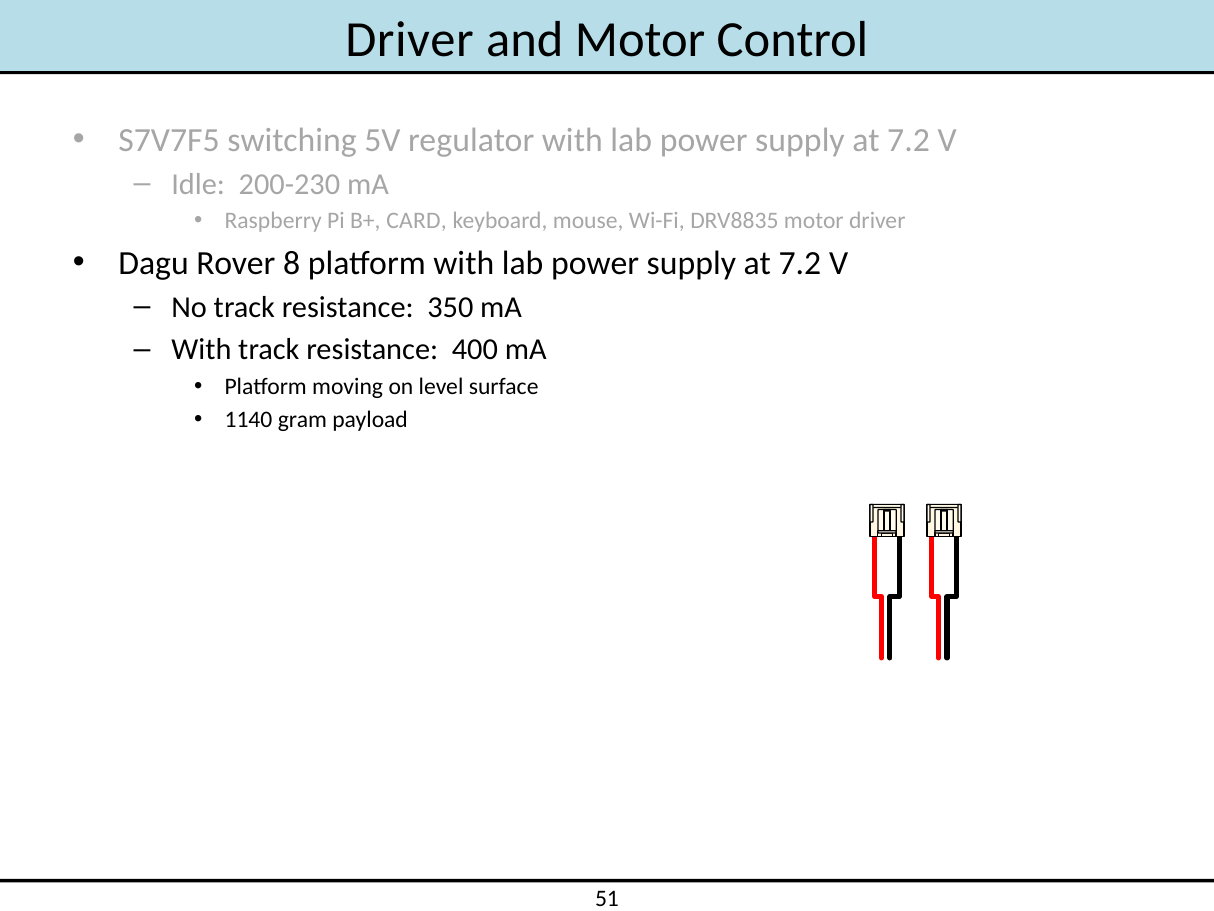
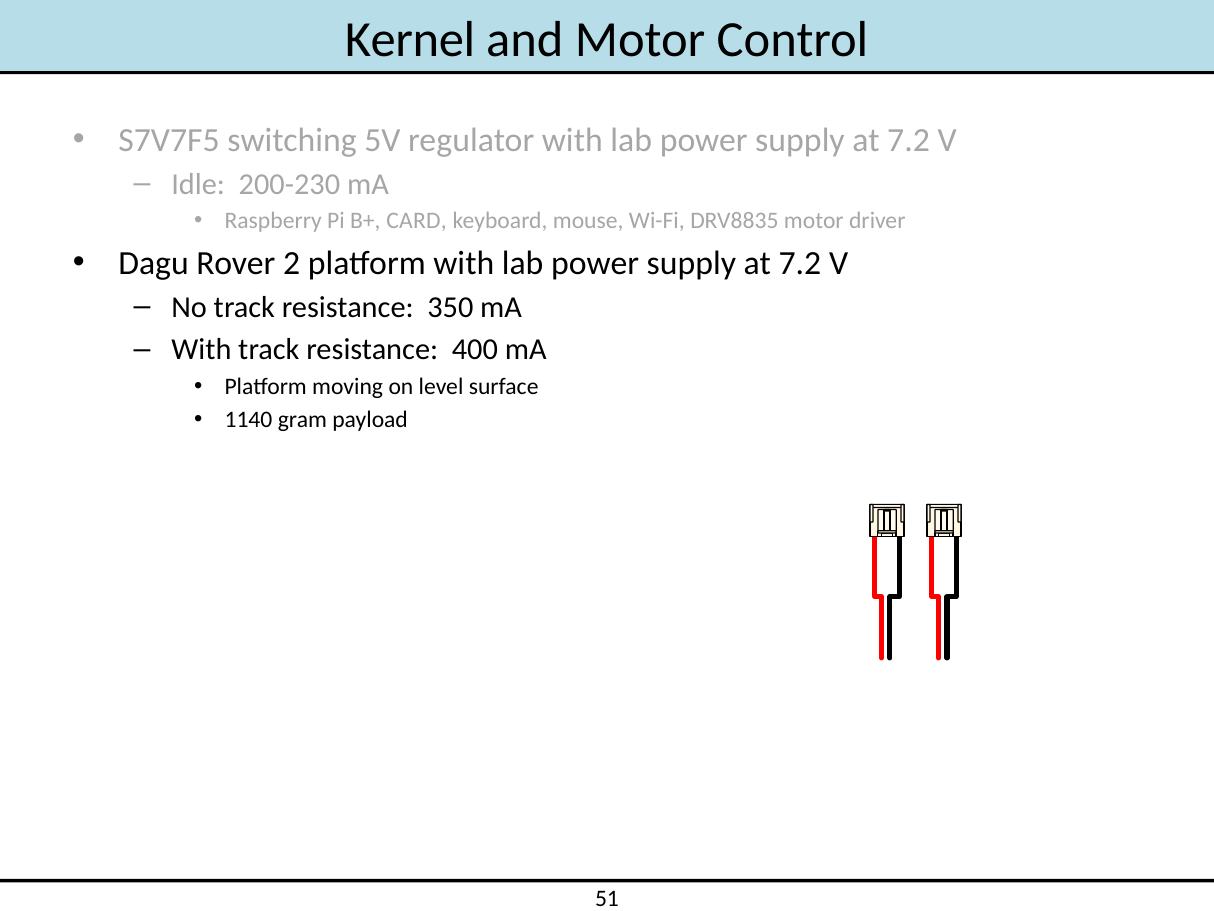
Driver: Driver -> Kernel (410, 40)
8: 8 -> 2 (292, 263)
